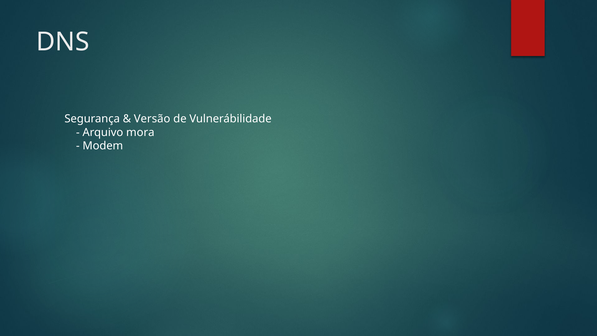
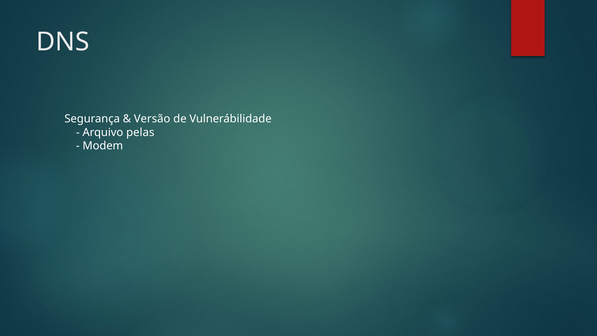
mora: mora -> pelas (140, 132)
